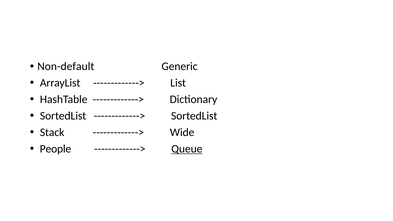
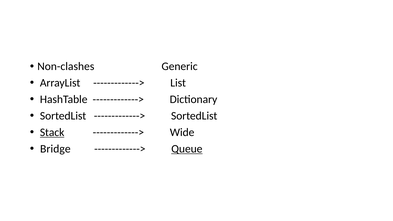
Non-default: Non-default -> Non-clashes (66, 66)
Stack underline: none -> present (52, 132)
People: People -> Bridge (55, 149)
